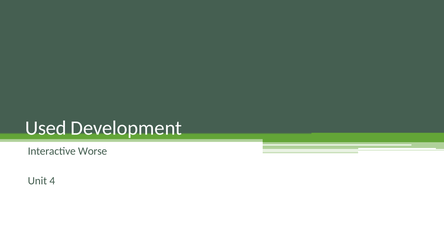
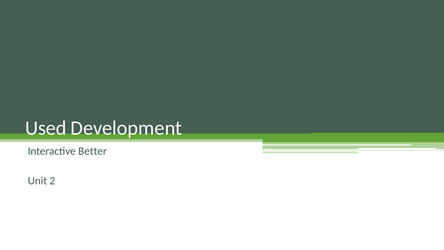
Worse: Worse -> Better (93, 151)
4: 4 -> 2 (52, 181)
